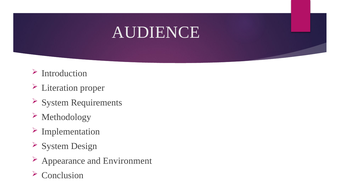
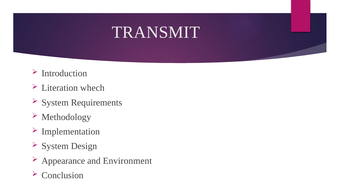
AUDIENCE: AUDIENCE -> TRANSMIT (156, 32)
proper: proper -> whech (92, 88)
